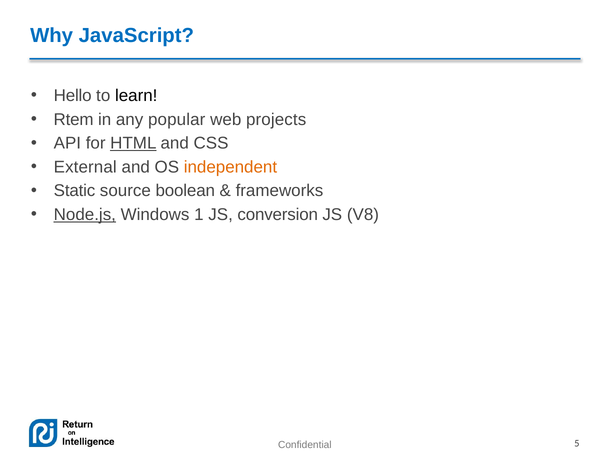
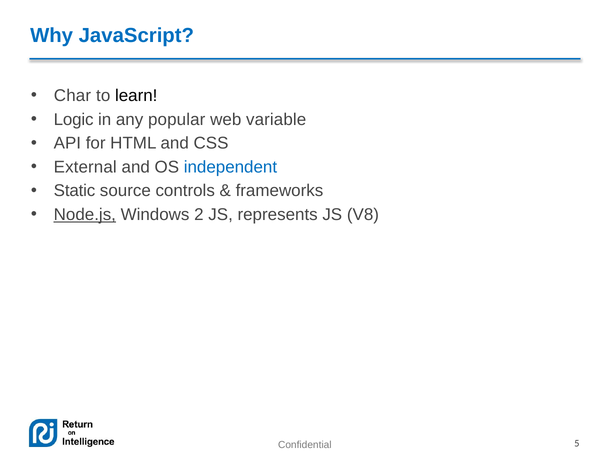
Hello: Hello -> Char (72, 96)
Rtem: Rtem -> Logic (74, 119)
projects: projects -> variable (276, 119)
HTML underline: present -> none (133, 143)
independent colour: orange -> blue (230, 167)
boolean: boolean -> controls (185, 191)
1: 1 -> 2 (199, 214)
conversion: conversion -> represents (278, 214)
